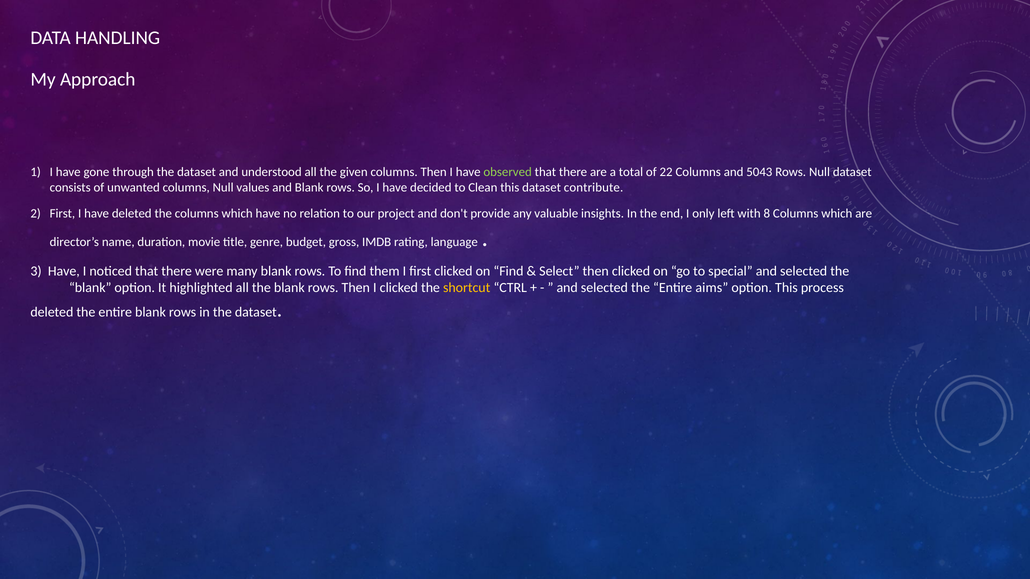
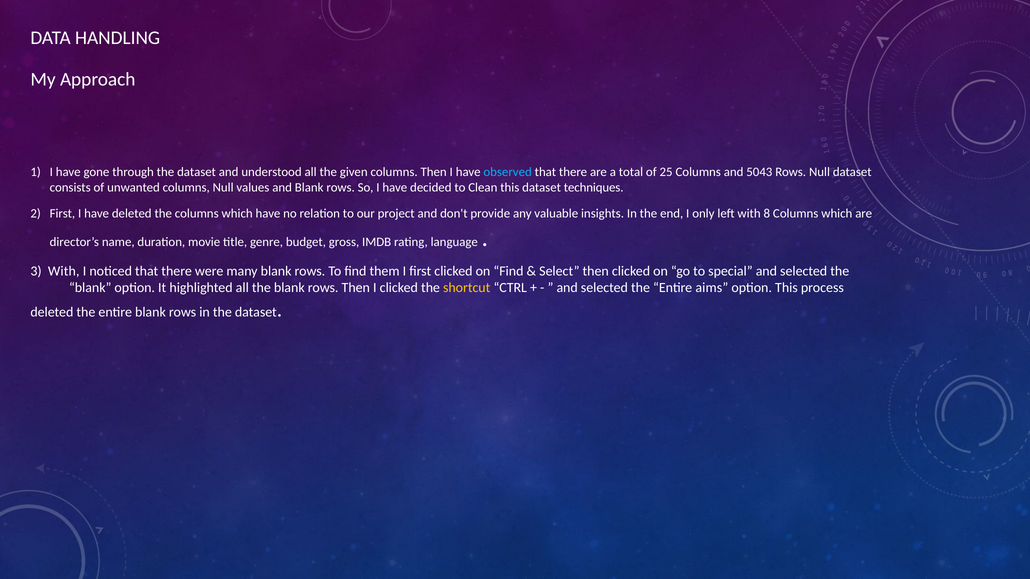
observed colour: light green -> light blue (508, 172)
22: 22 -> 25 (666, 172)
contribute: contribute -> techniques (594, 187)
3 Have: Have -> With (64, 271)
